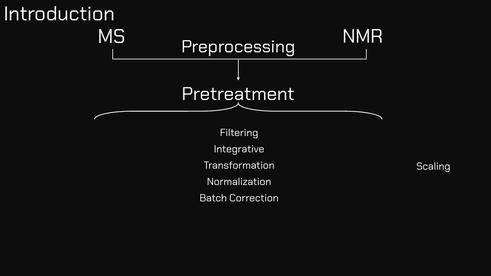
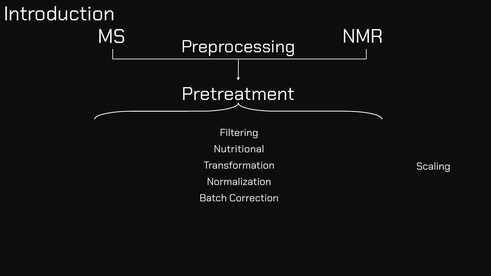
Integrative: Integrative -> Nutritional (239, 149)
